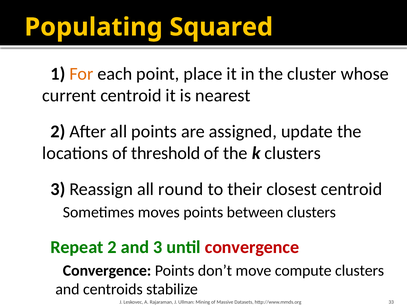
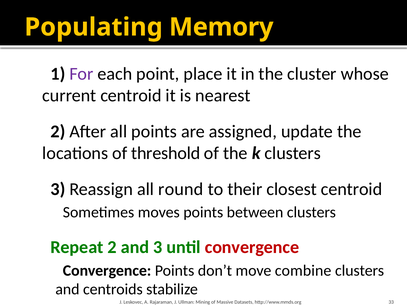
Squared: Squared -> Memory (221, 27)
For colour: orange -> purple (81, 74)
compute: compute -> combine (303, 271)
